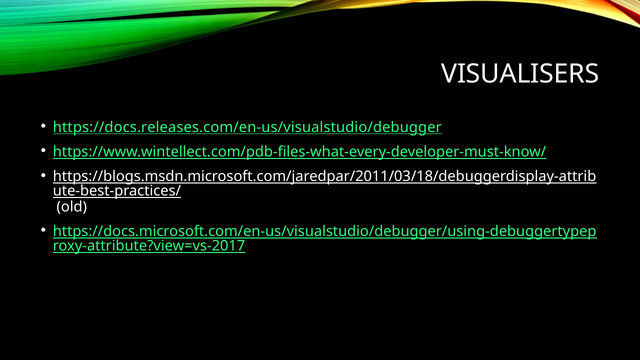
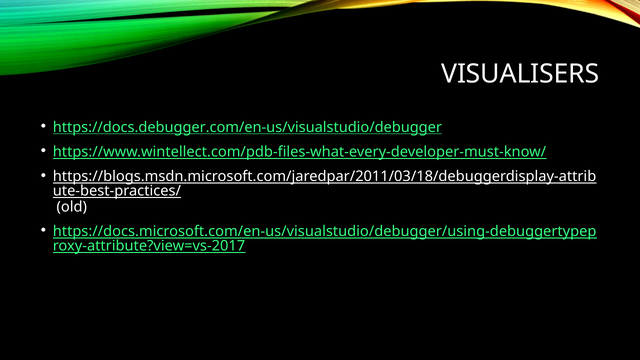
https://docs.releases.com/en-us/visualstudio/debugger: https://docs.releases.com/en-us/visualstudio/debugger -> https://docs.debugger.com/en-us/visualstudio/debugger (247, 127)
